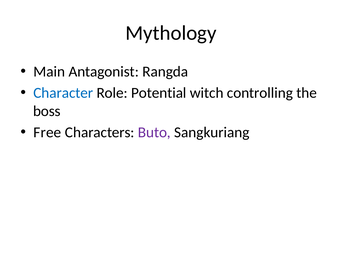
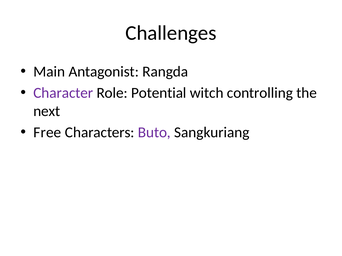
Mythology: Mythology -> Challenges (171, 33)
Character colour: blue -> purple (63, 93)
boss: boss -> next (47, 111)
